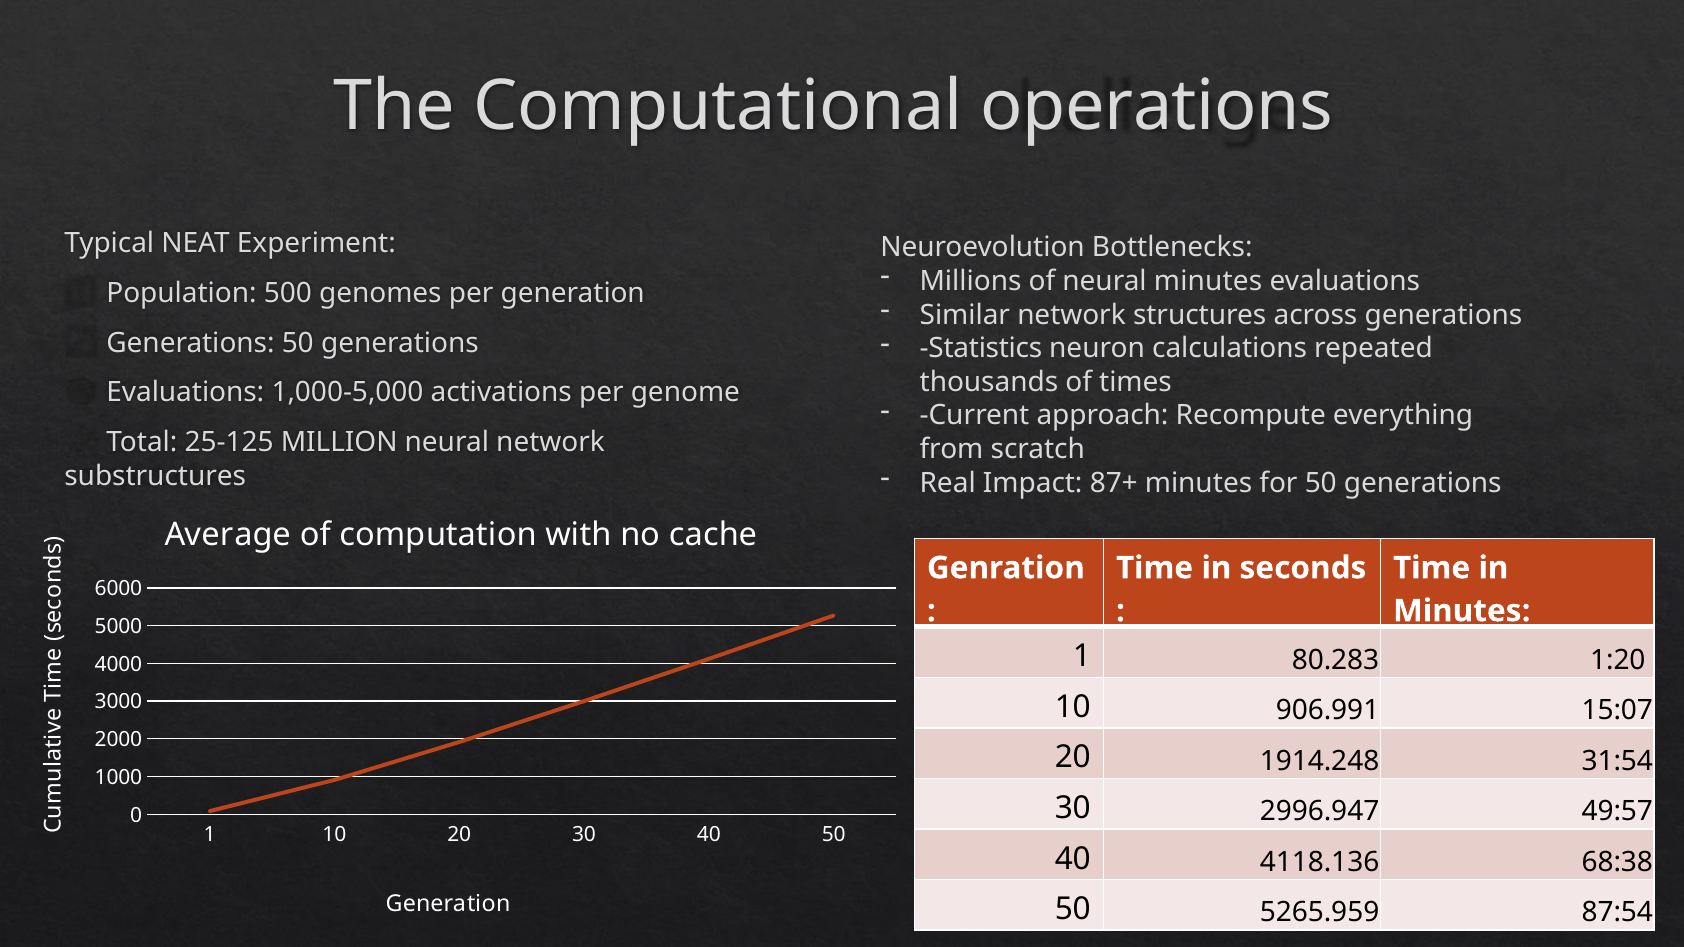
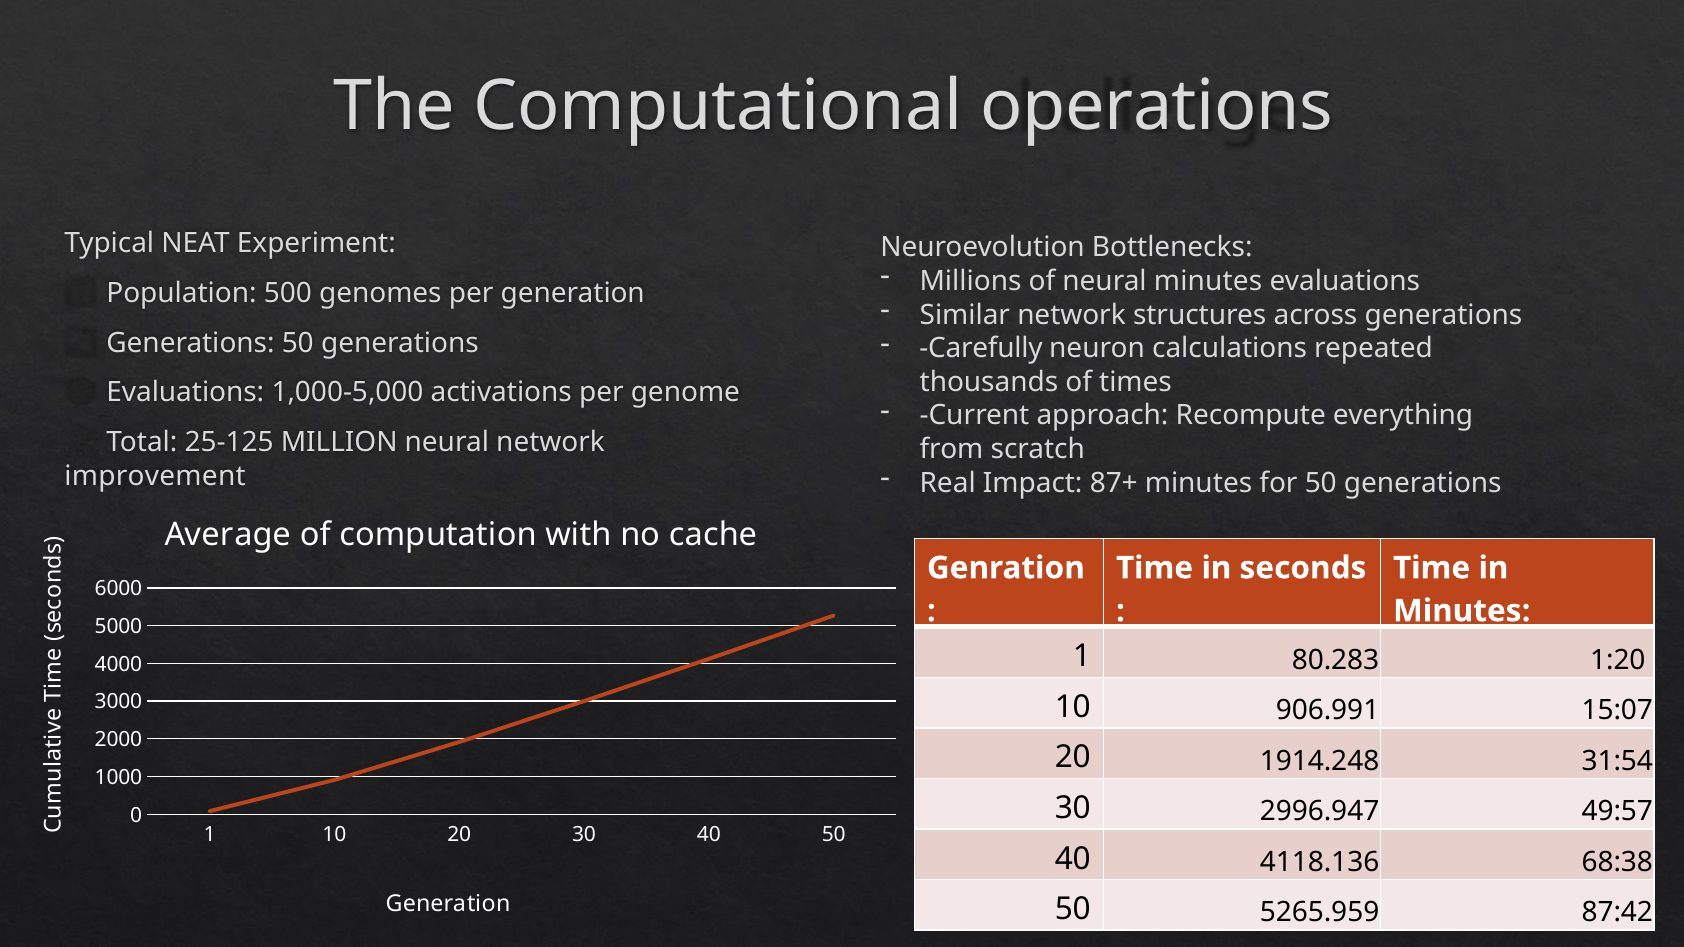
Statistics: Statistics -> Carefully (981, 349)
substructures: substructures -> improvement (155, 476)
87:54: 87:54 -> 87:42 (1617, 913)
